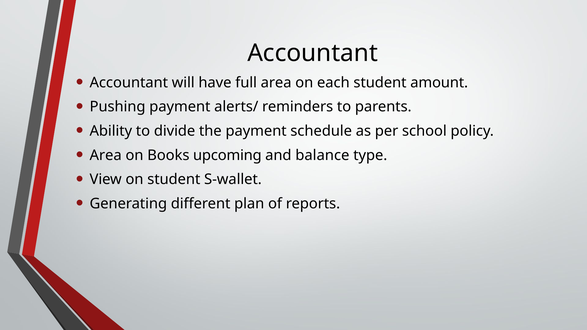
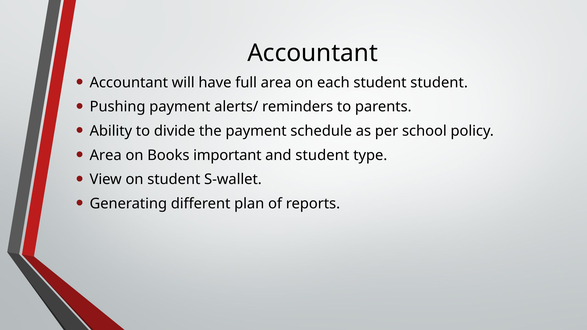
student amount: amount -> student (439, 83)
upcoming: upcoming -> important (227, 155)
and balance: balance -> student (322, 155)
